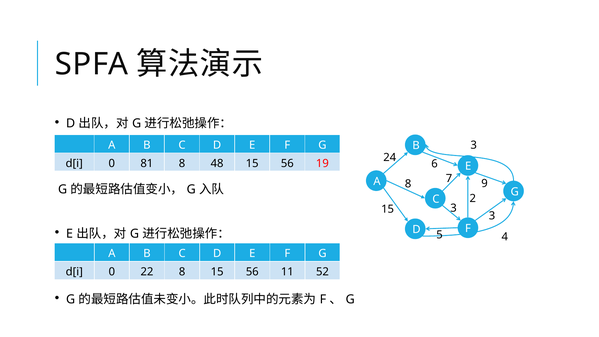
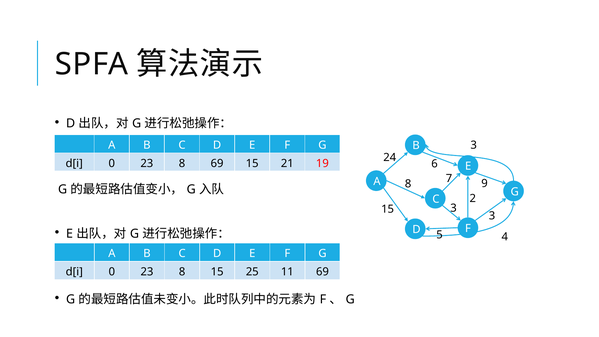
81: 81 -> 23 (147, 163)
8 48: 48 -> 69 (217, 163)
56: 56 -> 21 (287, 163)
22: 22 -> 23 (147, 272)
8 15 56: 56 -> 25 (252, 272)
11 52: 52 -> 69 (322, 272)
